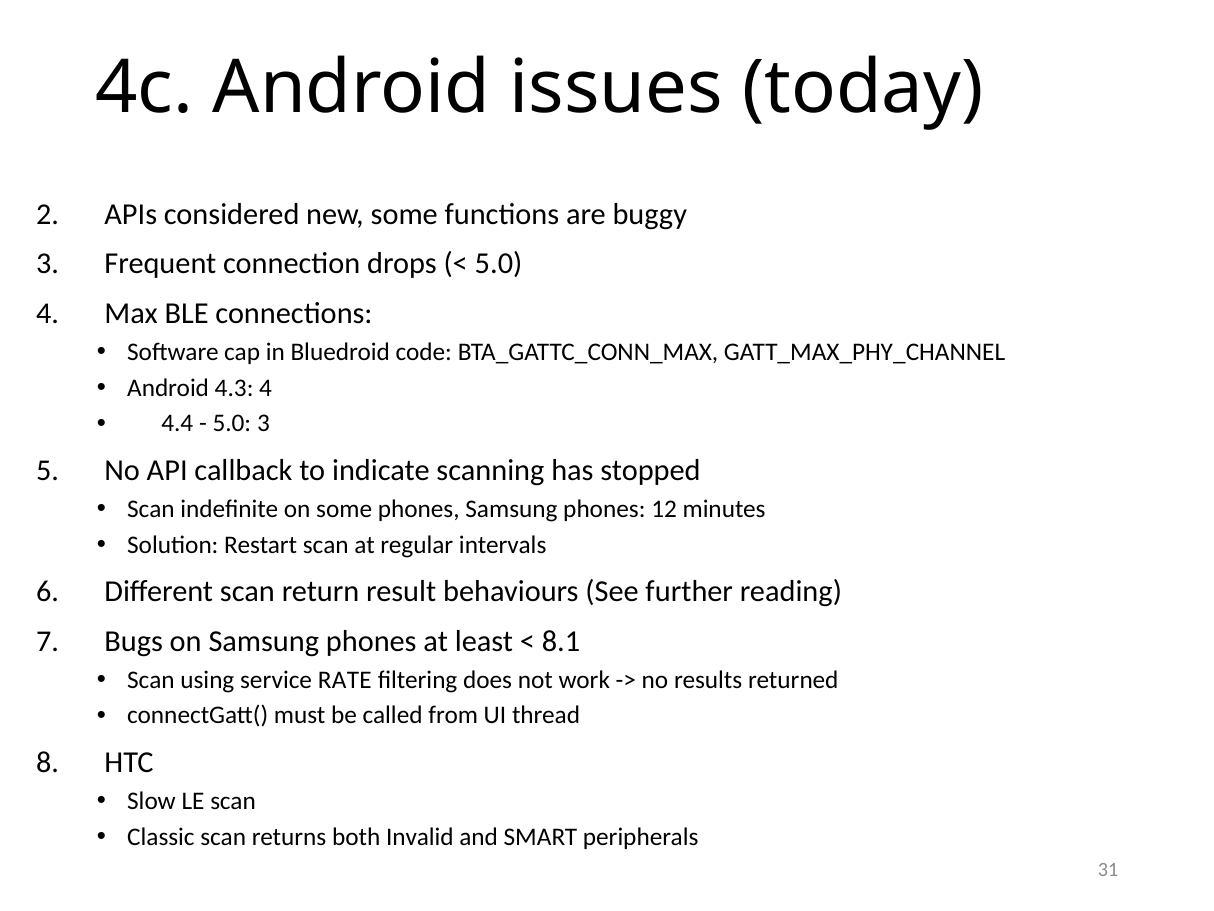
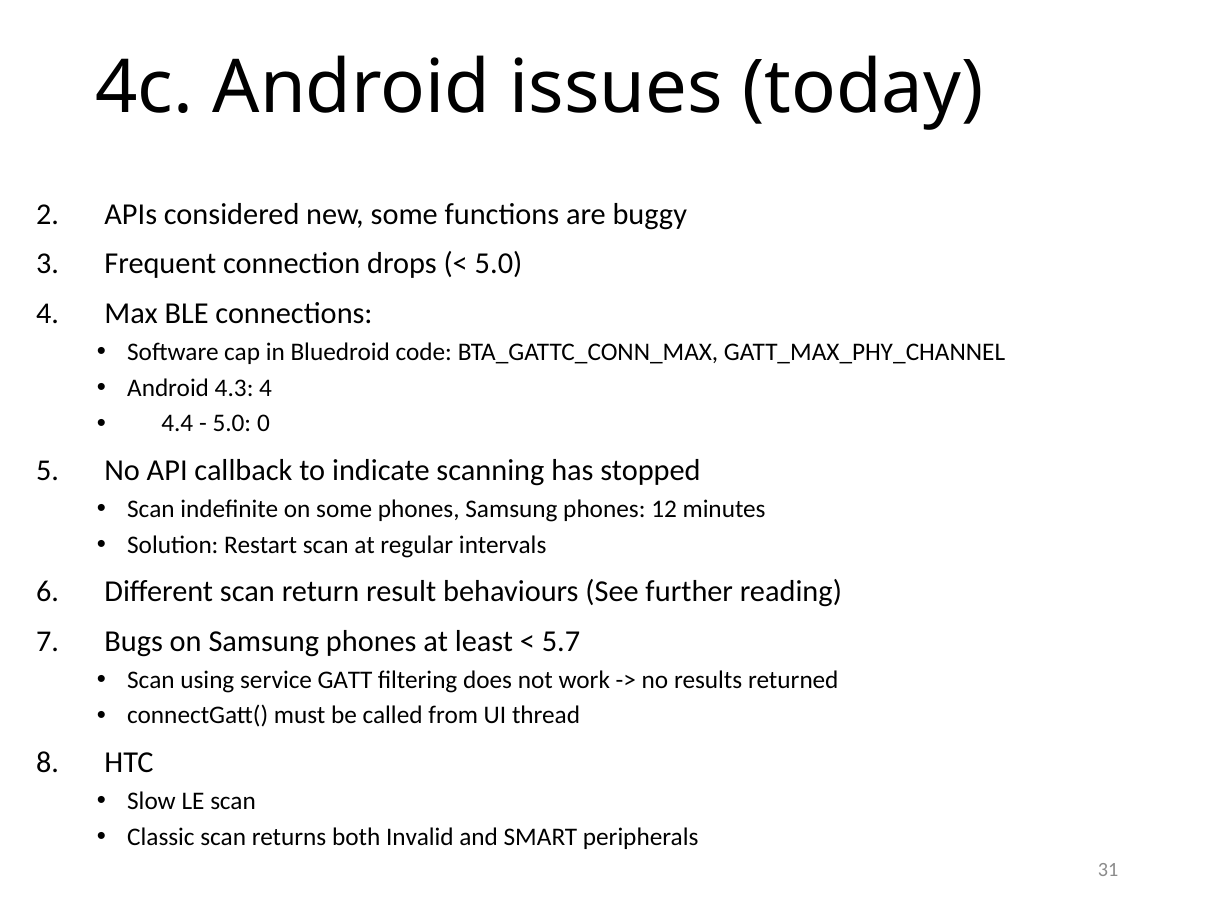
5.0 3: 3 -> 0 (263, 423)
8.1: 8.1 -> 5.7 (561, 641)
RATE: RATE -> GATT (345, 679)
